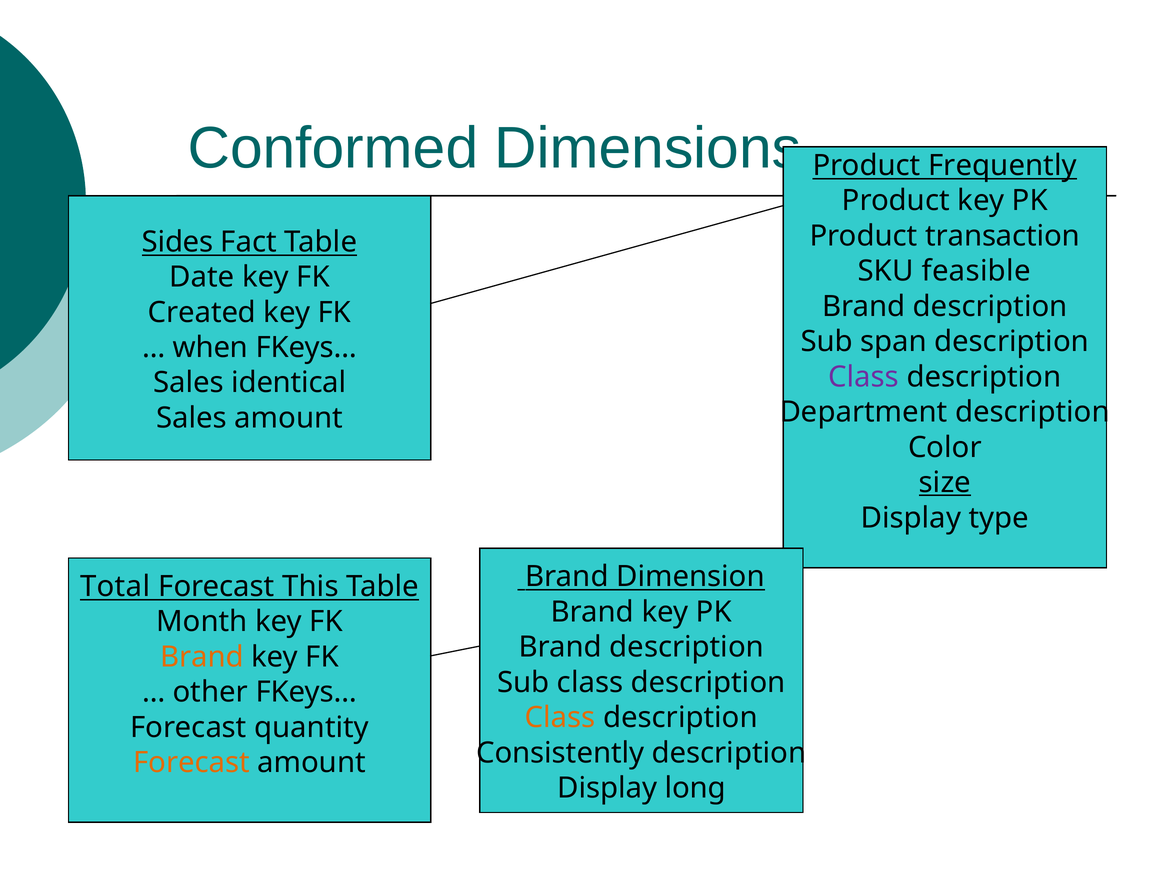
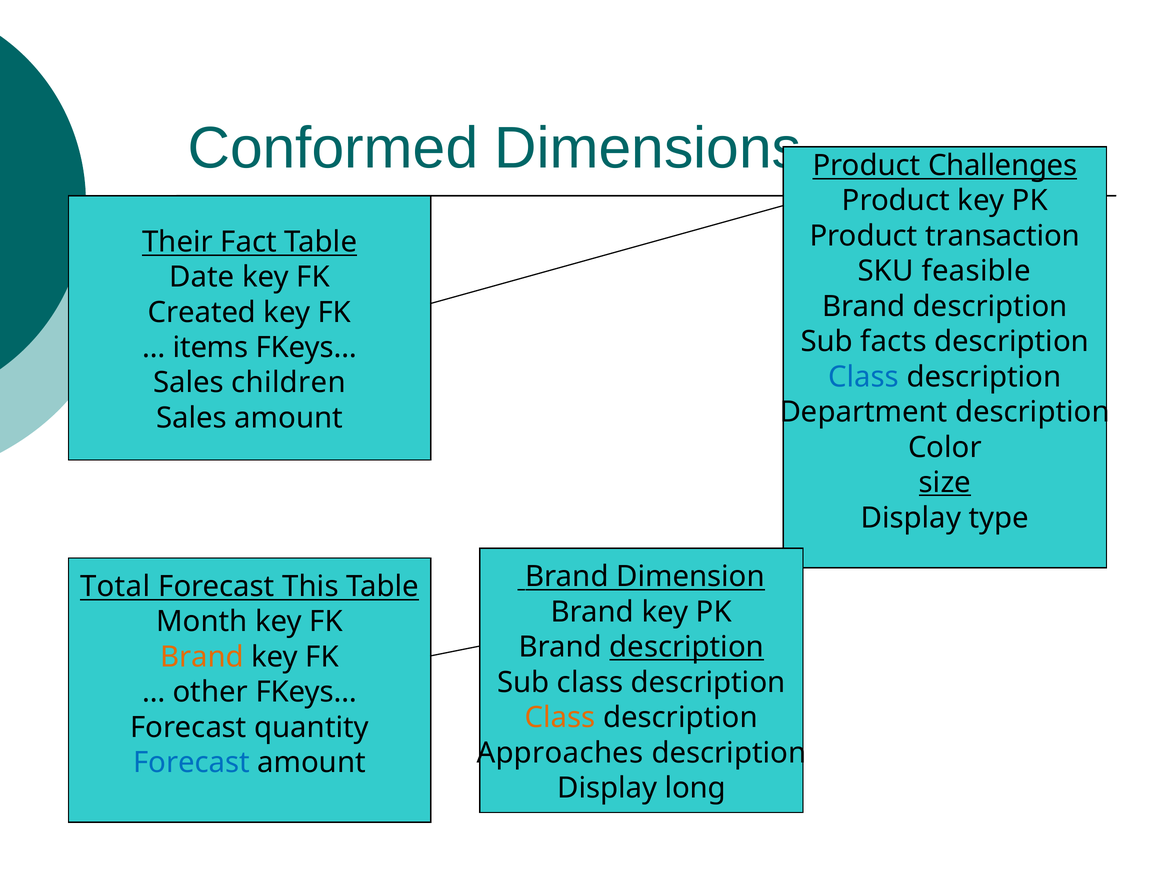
Frequently: Frequently -> Challenges (1003, 166)
Sides: Sides -> Their (177, 242)
span: span -> facts (894, 342)
when: when -> items (210, 348)
Class colour: purple -> blue (864, 377)
identical: identical -> children (289, 383)
description underline: none -> present (687, 647)
Consistently: Consistently -> Approaches (560, 753)
Forecast colour: orange -> blue (191, 763)
